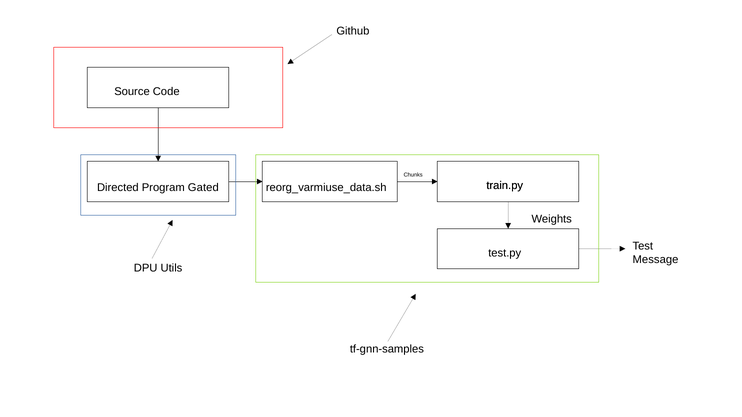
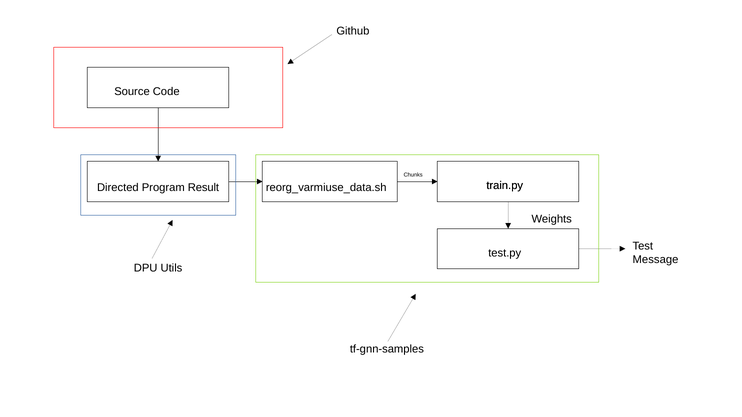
Gated: Gated -> Result (203, 188)
